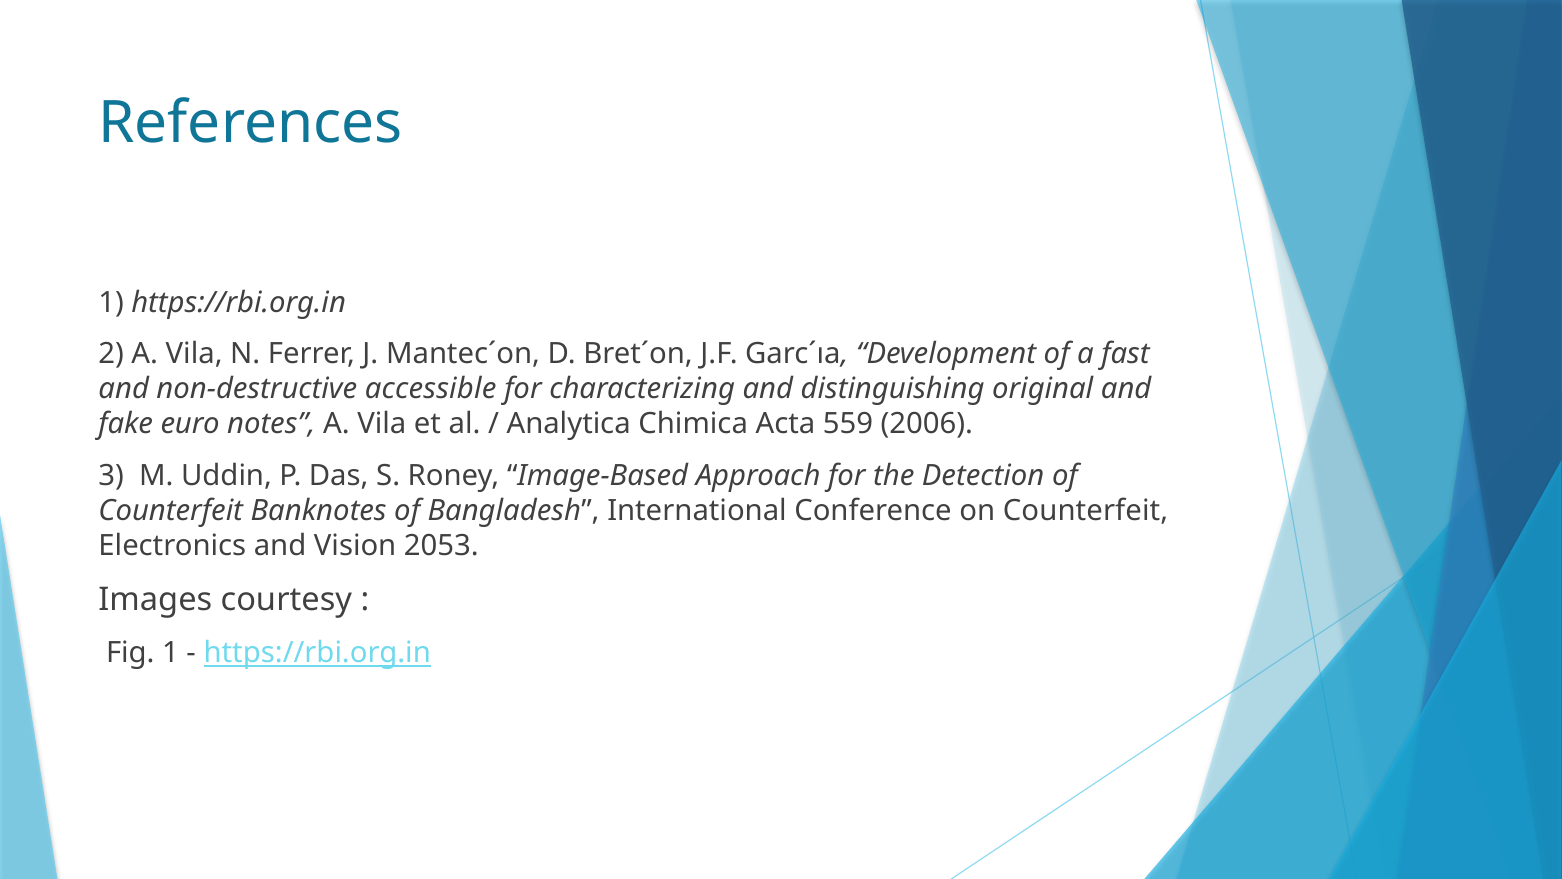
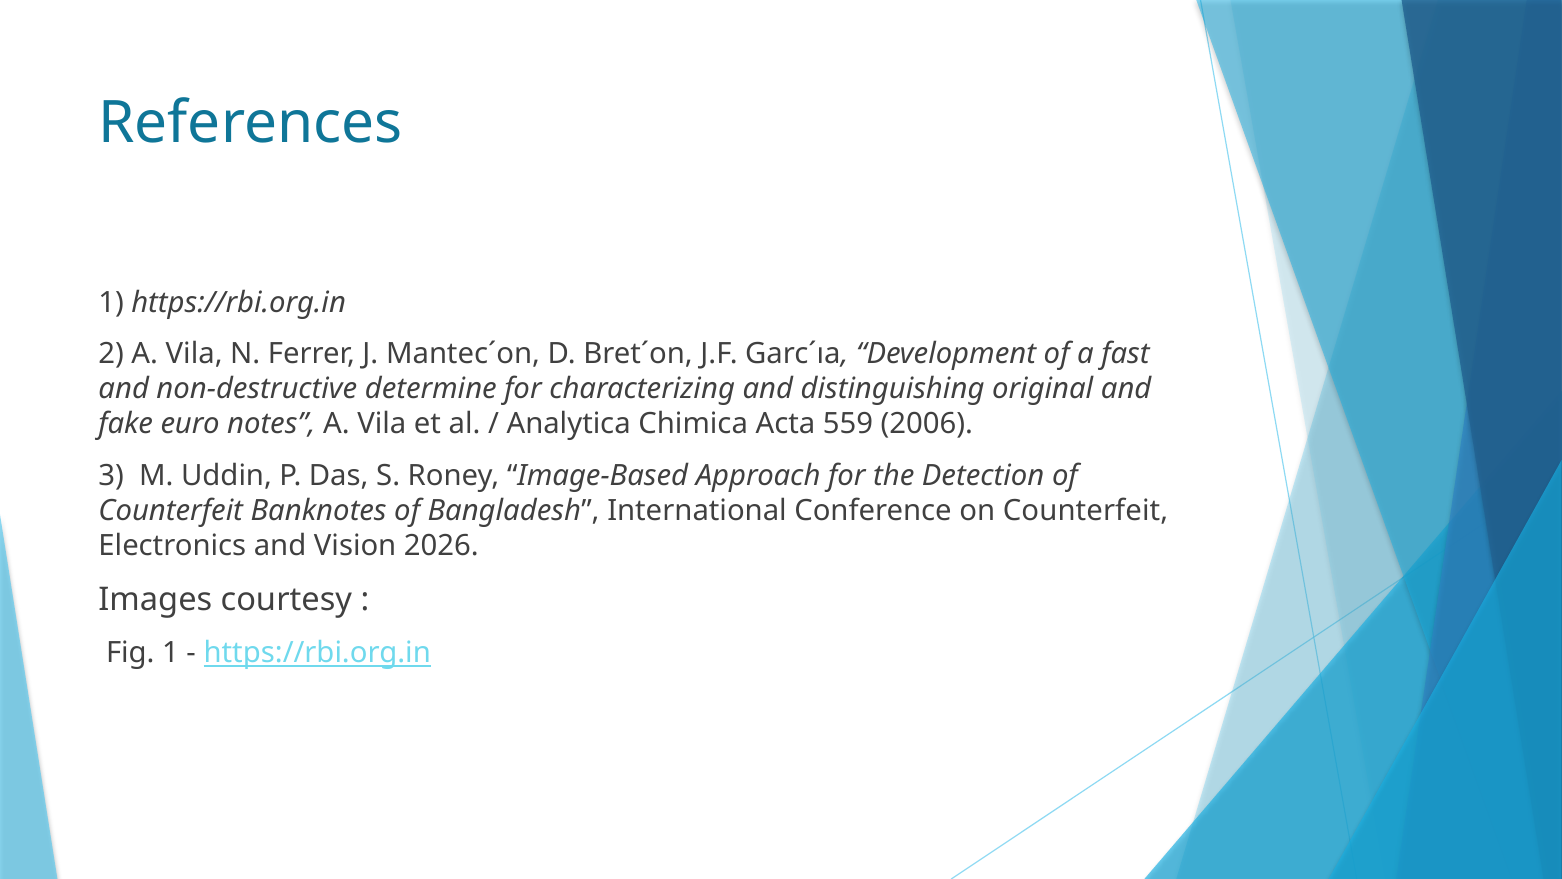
accessible: accessible -> determine (431, 389)
2053: 2053 -> 2026 (441, 546)
